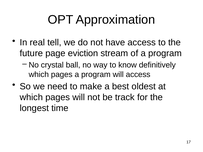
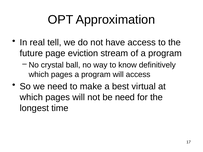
oldest: oldest -> virtual (144, 87)
be track: track -> need (125, 97)
